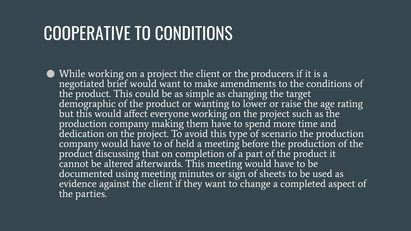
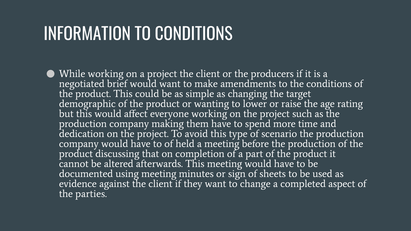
COOPERATIVE: COOPERATIVE -> INFORMATION (87, 35)
